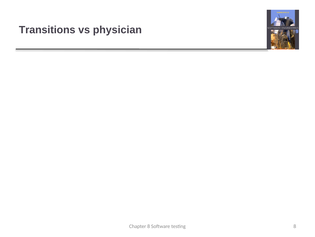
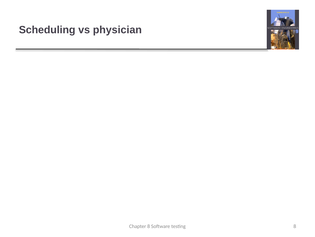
Transitions: Transitions -> Scheduling (47, 30)
